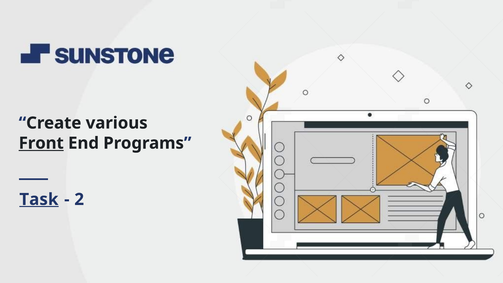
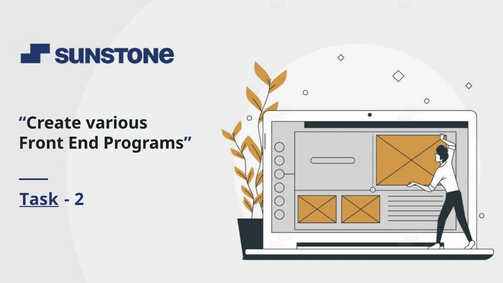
Front underline: present -> none (41, 143)
